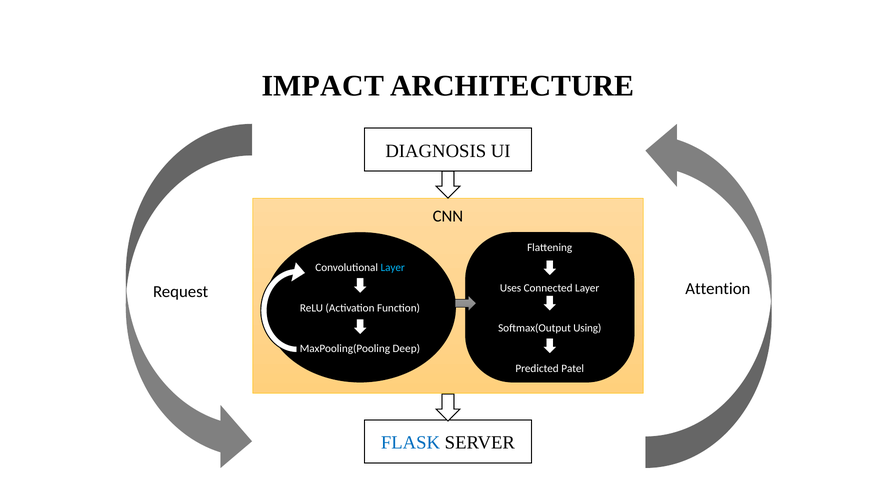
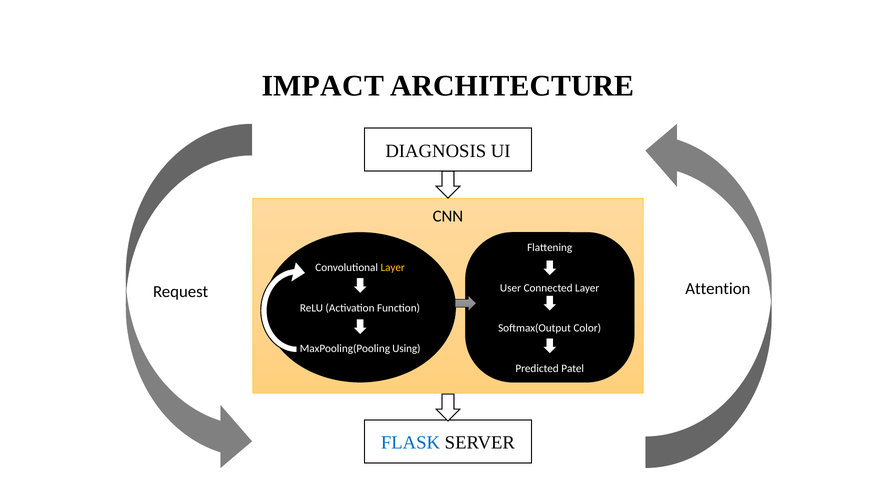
Layer colour: light blue -> yellow (393, 268)
Uses: Uses -> User (511, 288)
Using: Using -> Color (587, 328)
Deep: Deep -> Using (406, 348)
